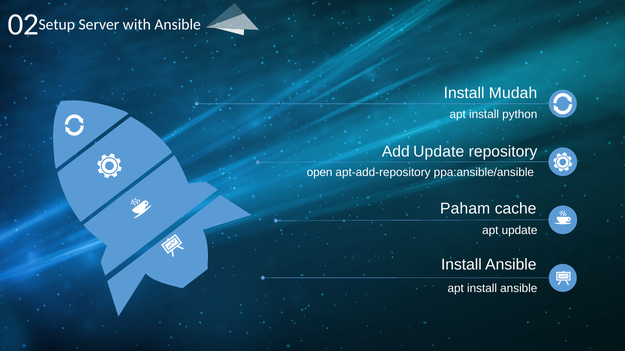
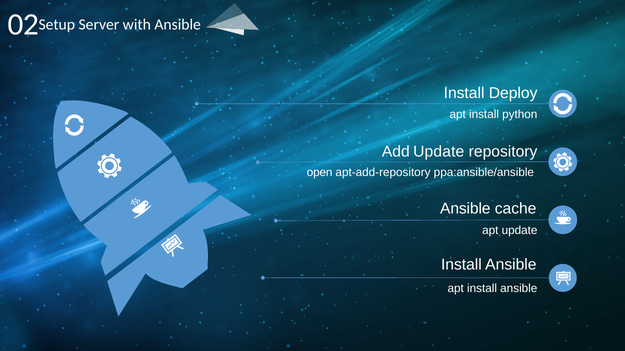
Mudah: Mudah -> Deploy (513, 93)
Paham: Paham -> Ansible (465, 209)
